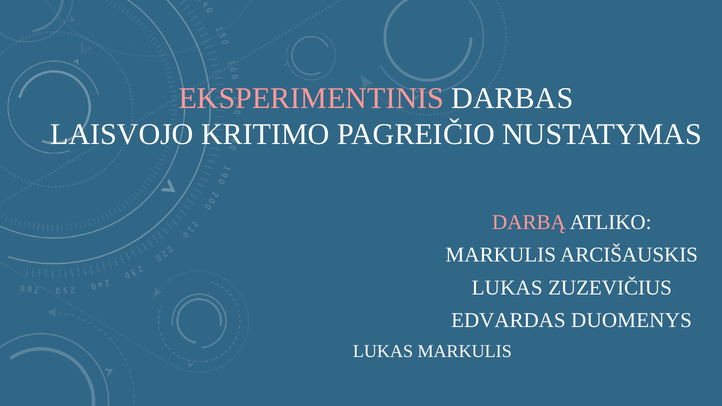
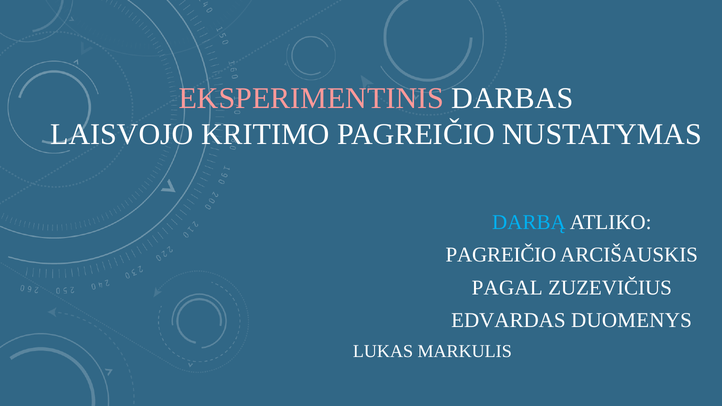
DARBĄ colour: pink -> light blue (529, 222)
MARKULIS: MARKULIS -> PAGREIČIO (501, 255)
LUKAS: LUKAS -> PAGAL (507, 288)
